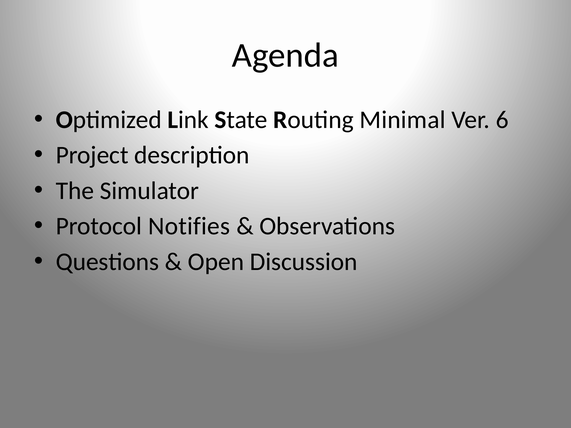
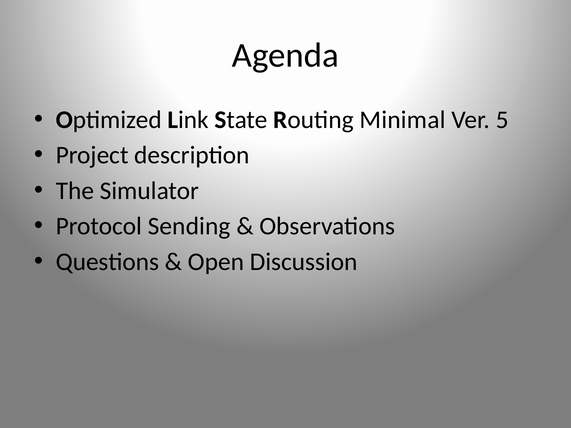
6: 6 -> 5 (502, 120)
Notifies: Notifies -> Sending (189, 226)
